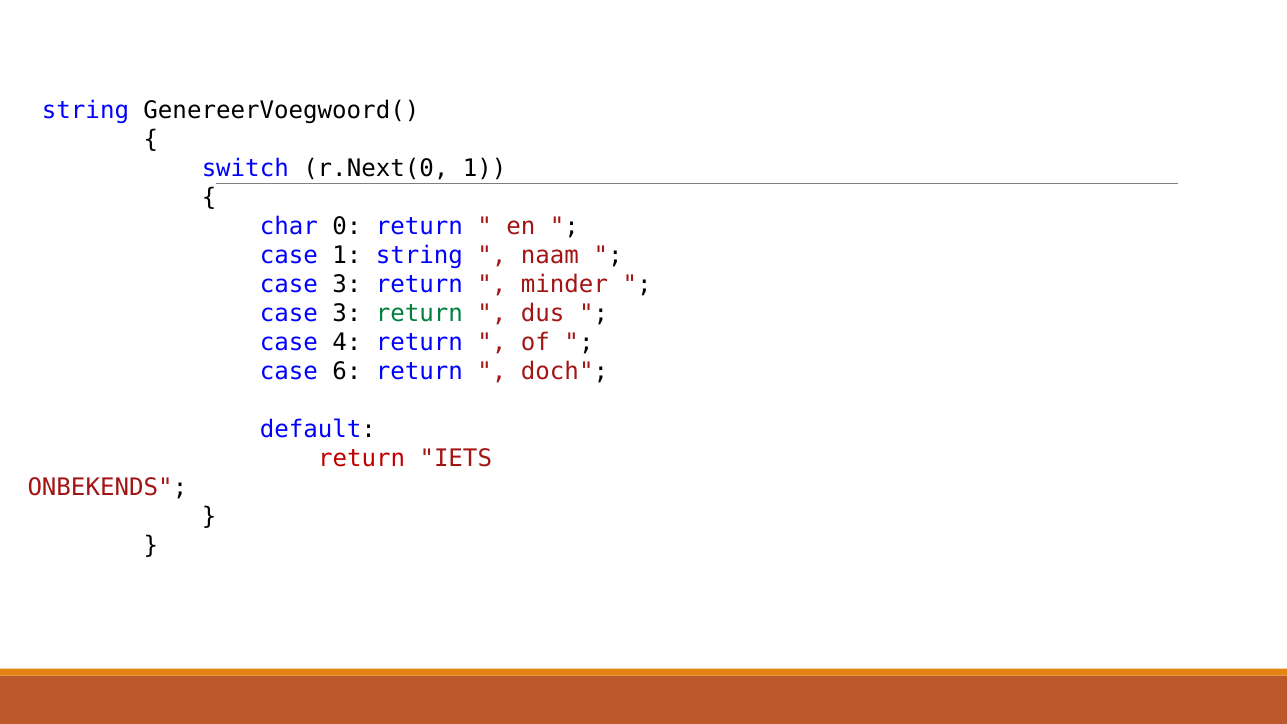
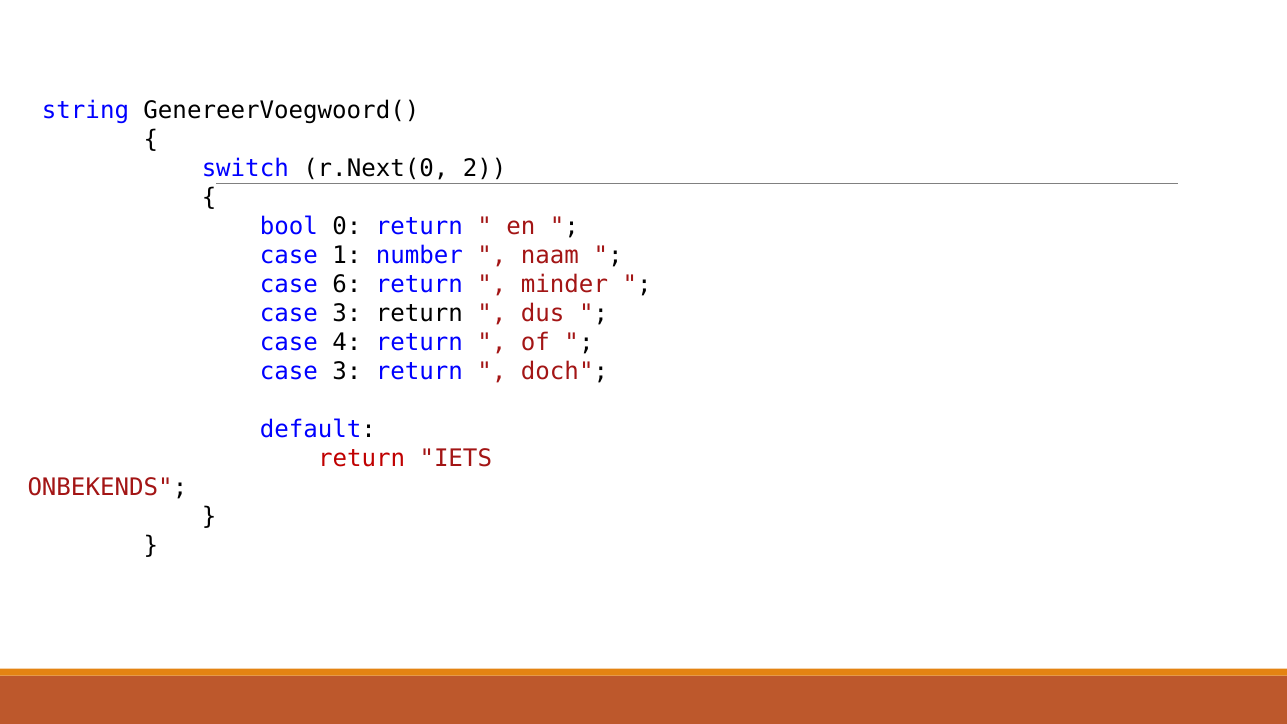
r.Next(0 1: 1 -> 2 (485, 169)
char: char -> bool (289, 227)
1 string: string -> number (419, 256)
3: 3 -> 6 (347, 285)
return colour: green -> black (419, 314)
6: 6 -> 3 (347, 371)
